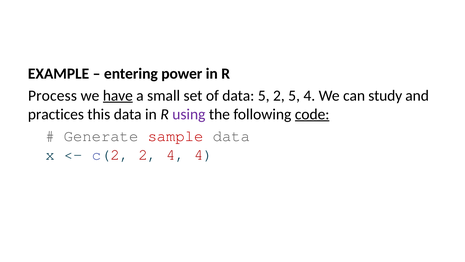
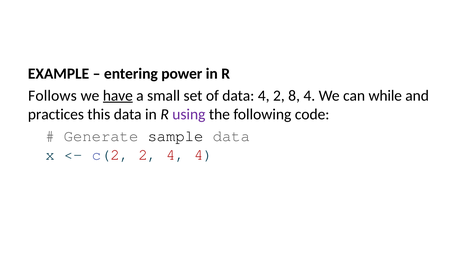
Process: Process -> Follows (52, 95)
data 5: 5 -> 4 (264, 95)
2 5: 5 -> 8 (294, 95)
study: study -> while (385, 95)
code underline: present -> none (312, 114)
sample colour: red -> black (176, 136)
